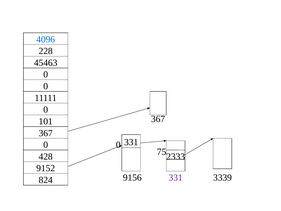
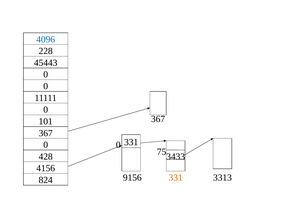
45463: 45463 -> 45443 (46, 63)
2333: 2333 -> 3433 (176, 156)
9152: 9152 -> 4156 (46, 168)
331 colour: purple -> orange (176, 177)
3339: 3339 -> 3313 (222, 177)
